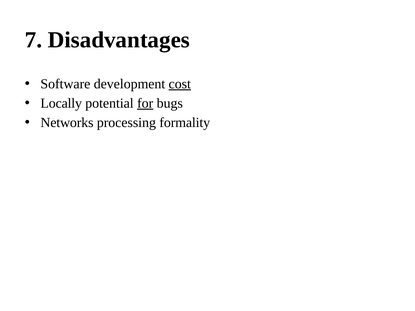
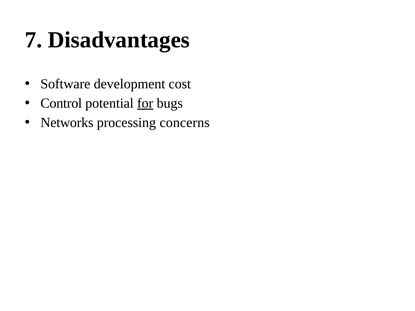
cost underline: present -> none (180, 84)
Locally: Locally -> Control (61, 103)
formality: formality -> concerns (185, 123)
